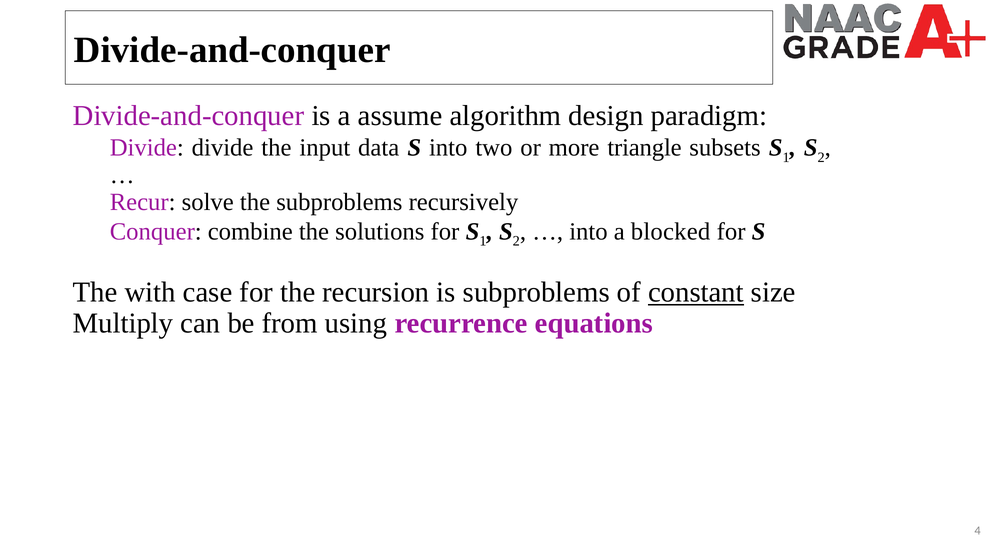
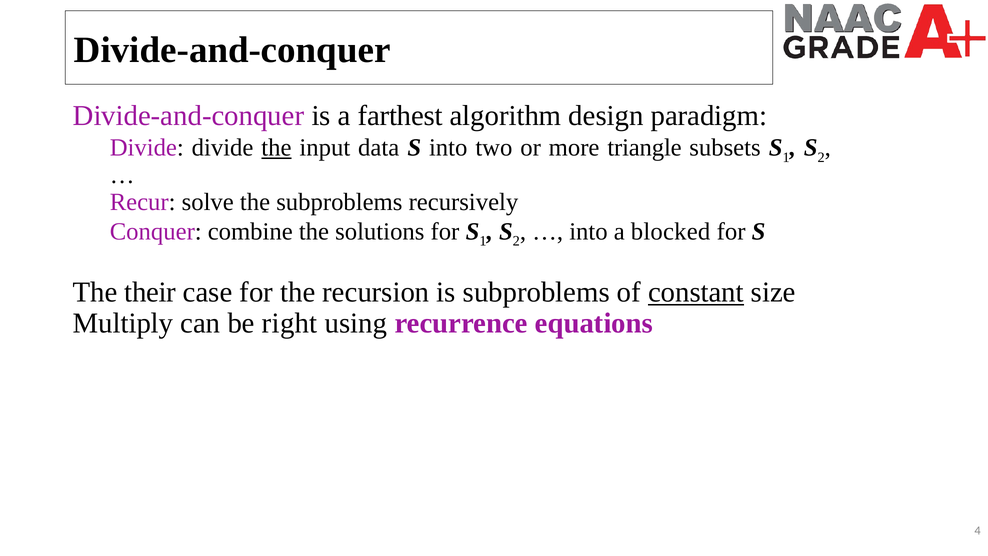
assume: assume -> farthest (400, 116)
the underline: none -> present (276, 148)
with: with -> their (150, 292)
from: from -> right (290, 323)
